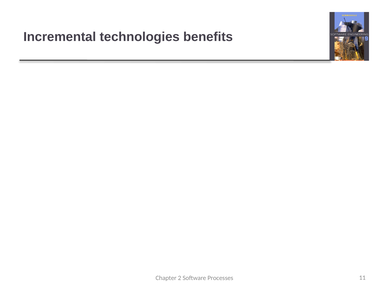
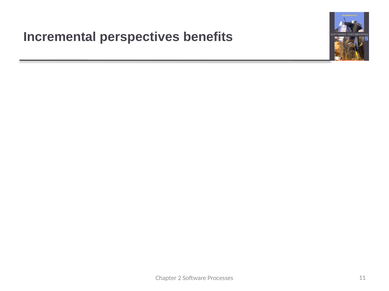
technologies: technologies -> perspectives (140, 37)
